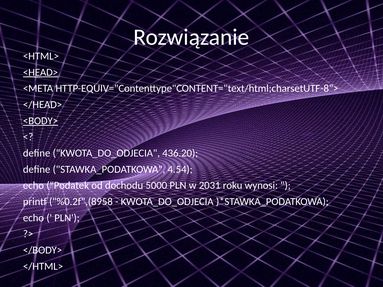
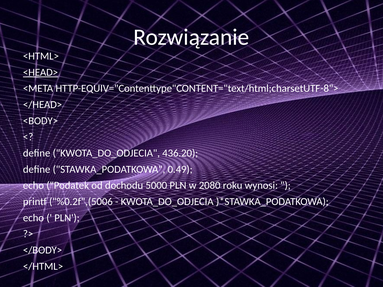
<BODY> underline: present -> none (40, 121)
4.54: 4.54 -> 0.49 (180, 169)
2031: 2031 -> 2080 (210, 186)
%0.2f",(8958: %0.2f",(8958 -> %0.2f",(5006 (81, 202)
